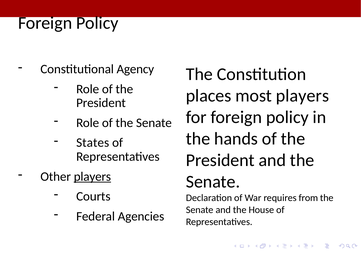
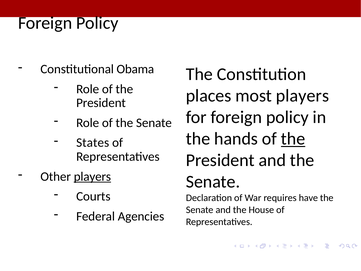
Agency: Agency -> Obama (135, 69)
the underline: none -> present (293, 139)
from: from -> have (308, 198)
